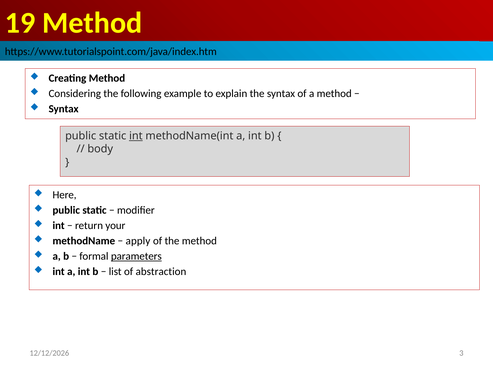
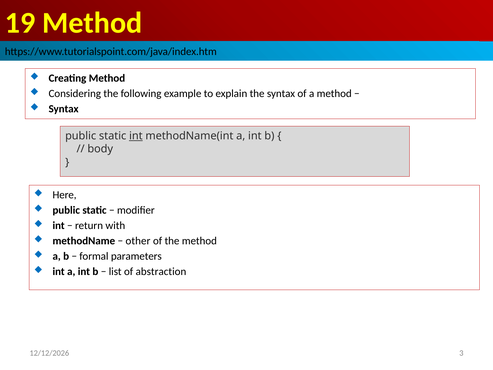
your: your -> with (115, 225)
apply: apply -> other (138, 241)
parameters underline: present -> none (136, 256)
